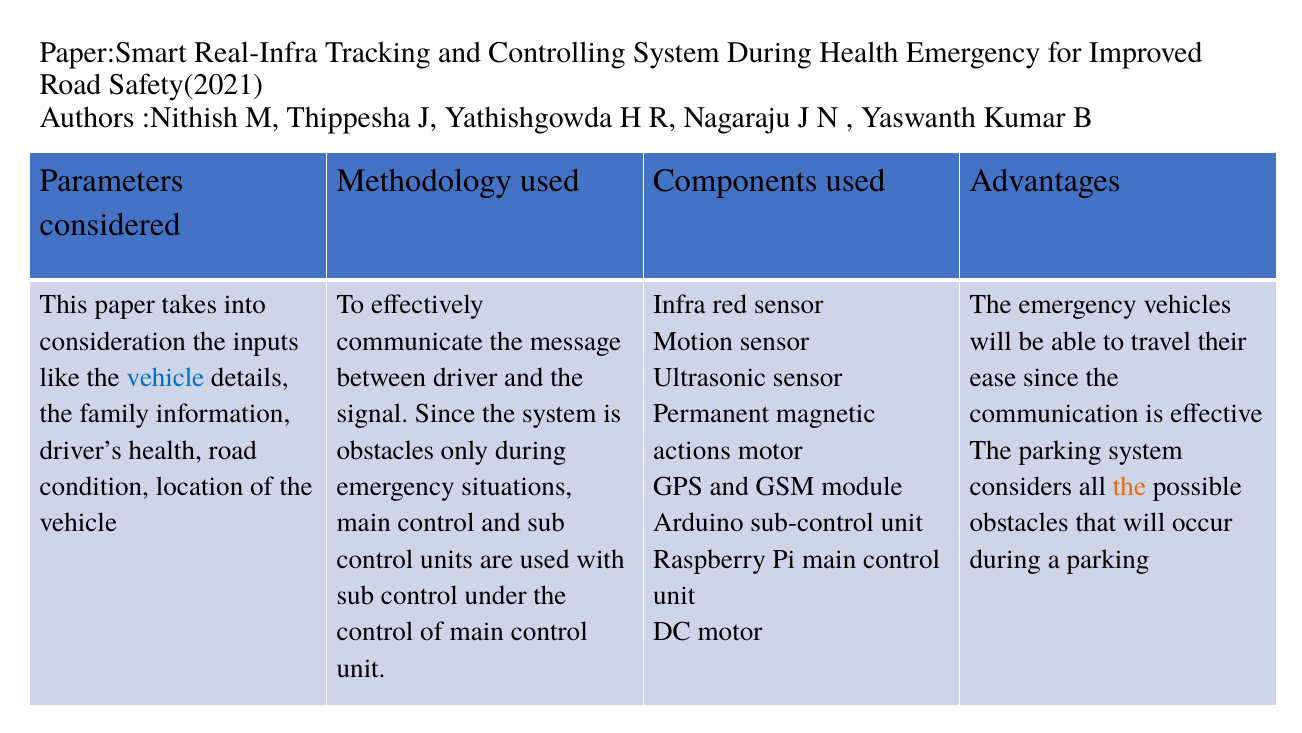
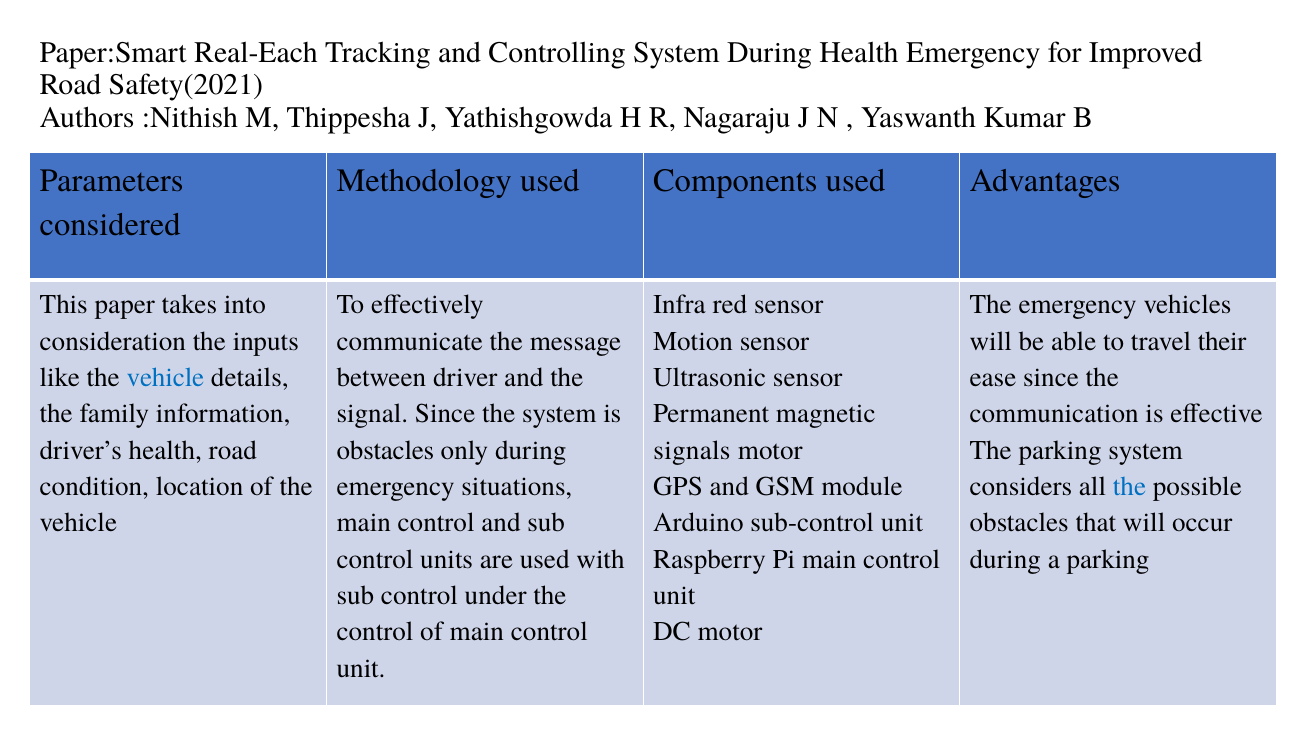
Real-Infra: Real-Infra -> Real-Each (256, 53)
actions: actions -> signals (692, 450)
the colour: orange -> blue (1130, 486)
